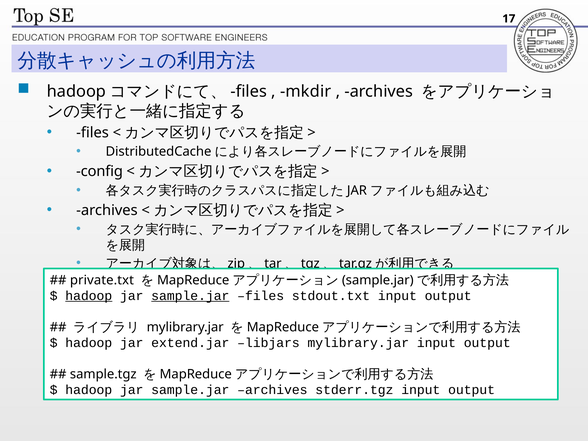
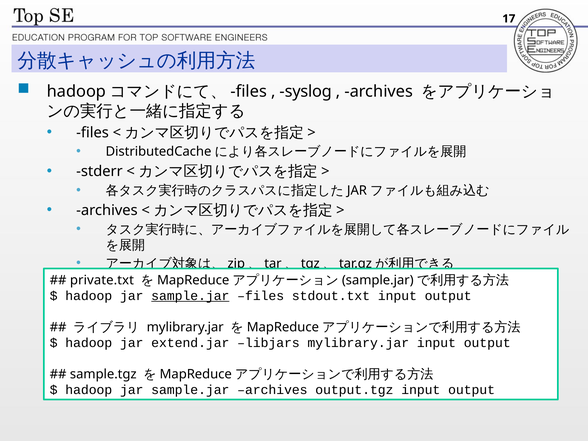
mkdir: mkdir -> syslog (306, 91)
config: config -> stderr (99, 171)
hadoop underline: present -> none (89, 296)
stderr.tgz: stderr.tgz -> output.tgz (354, 390)
